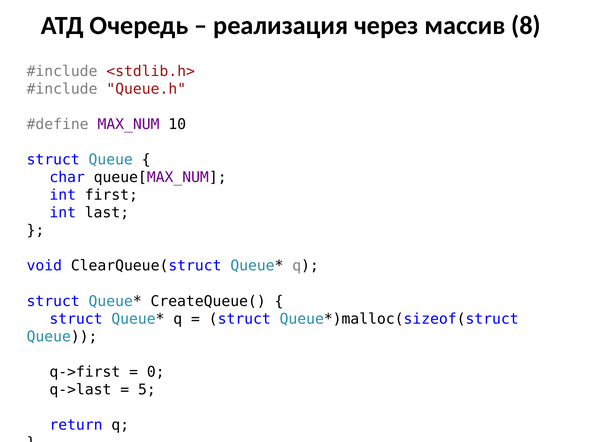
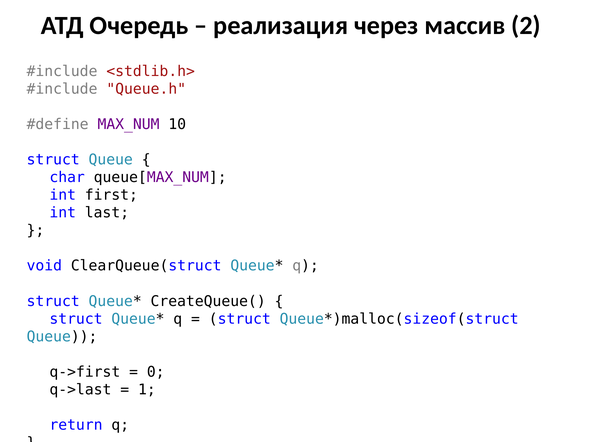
8: 8 -> 2 (526, 26)
5: 5 -> 1 (147, 389)
